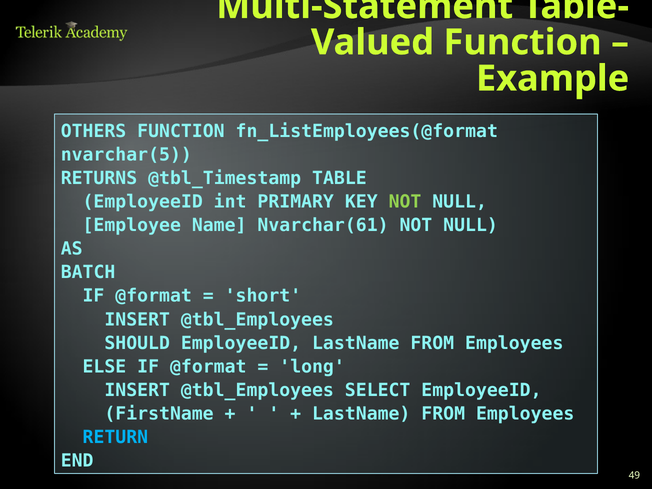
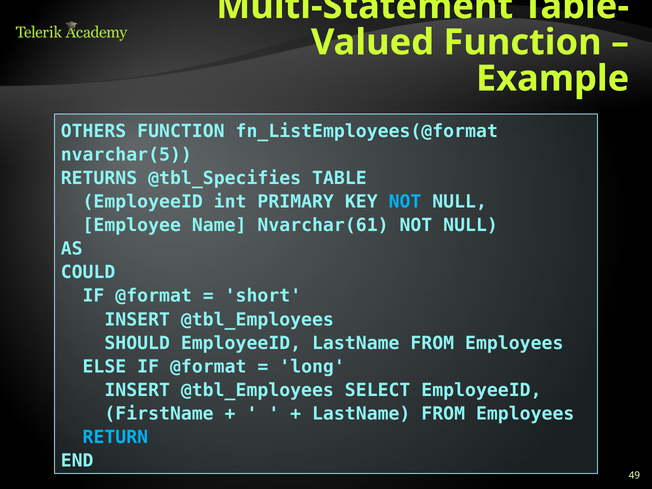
@tbl_Timestamp: @tbl_Timestamp -> @tbl_Specifies (225, 178)
NOT colour: light green -> light blue (405, 202)
BATCH: BATCH -> COULD (88, 272)
